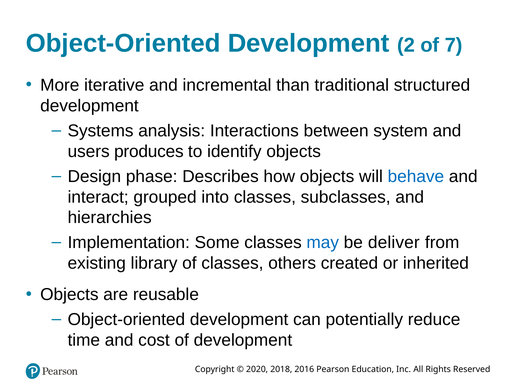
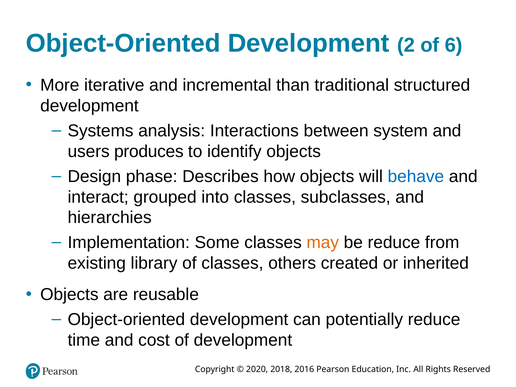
7: 7 -> 6 (454, 45)
may colour: blue -> orange (323, 243)
be deliver: deliver -> reduce (394, 243)
